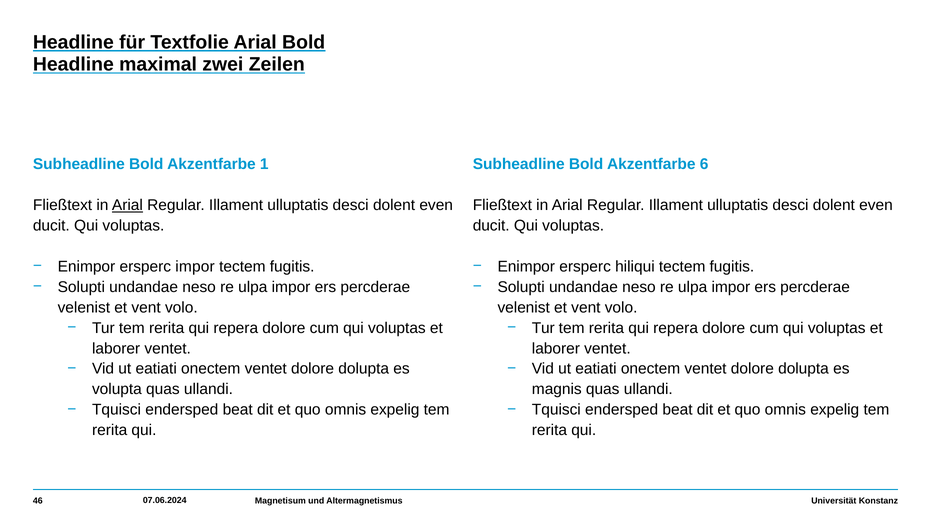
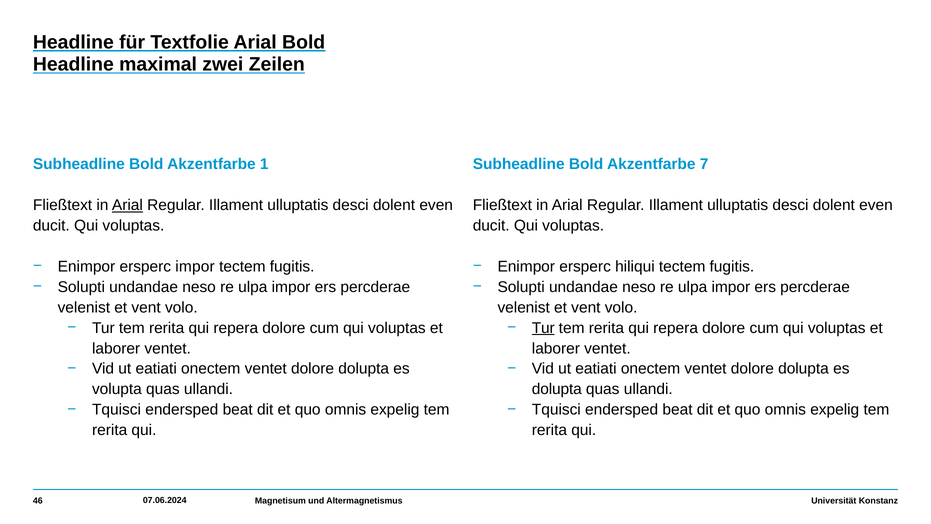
6: 6 -> 7 (704, 164)
Tur underline: none -> present (543, 328)
magnis: magnis -> dolupta (557, 389)
